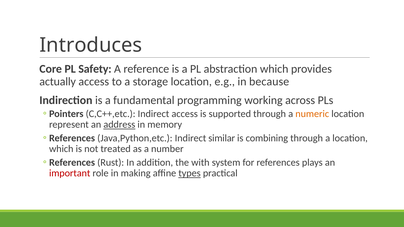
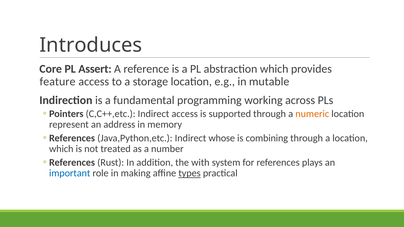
Safety: Safety -> Assert (95, 69)
actually: actually -> feature (58, 82)
because: because -> mutable (269, 82)
address underline: present -> none (119, 125)
similar: similar -> whose (222, 138)
important colour: red -> blue (70, 173)
